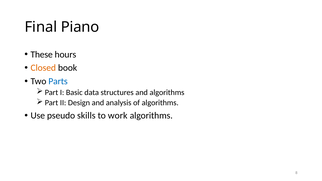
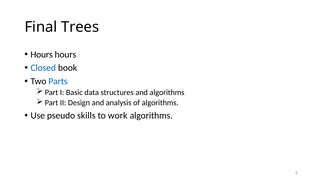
Piano: Piano -> Trees (80, 27)
These: These -> Hours (42, 54)
Closed colour: orange -> blue (43, 68)
